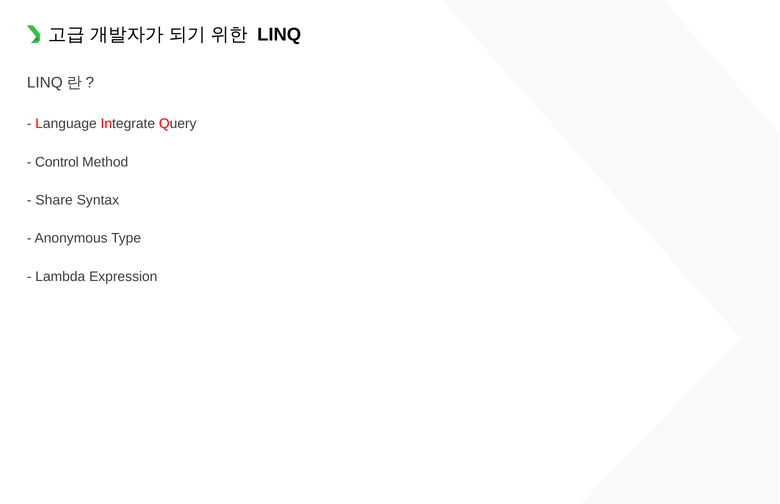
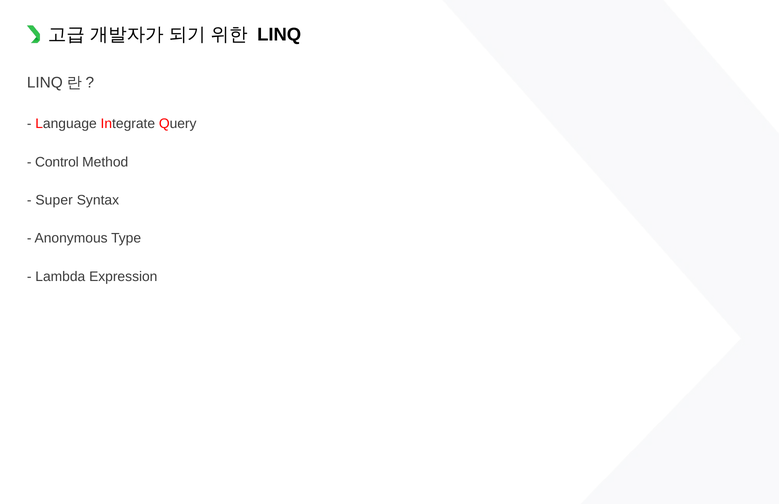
Share: Share -> Super (54, 200)
